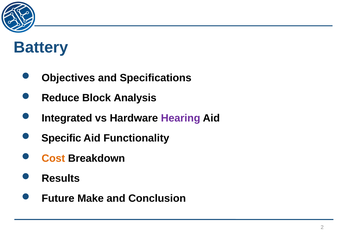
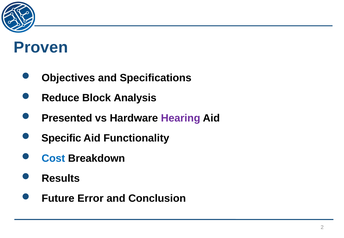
Battery: Battery -> Proven (41, 47)
Integrated: Integrated -> Presented (67, 118)
Cost colour: orange -> blue (53, 158)
Make: Make -> Error (90, 199)
